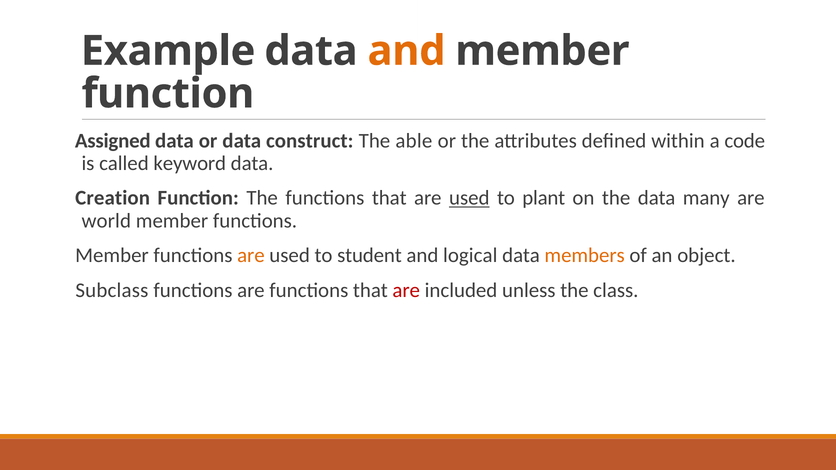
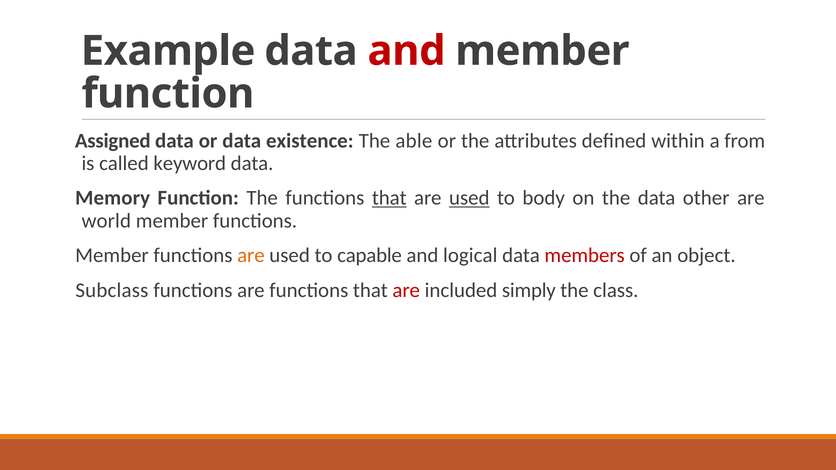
and colour: orange -> red (407, 51)
construct: construct -> existence (310, 141)
code: code -> from (745, 141)
Creation: Creation -> Memory (113, 198)
that underline: none -> present (389, 198)
plant: plant -> body (544, 198)
many: many -> other (706, 198)
student: student -> capable (370, 256)
members colour: orange -> red (585, 256)
unless: unless -> simply (529, 290)
